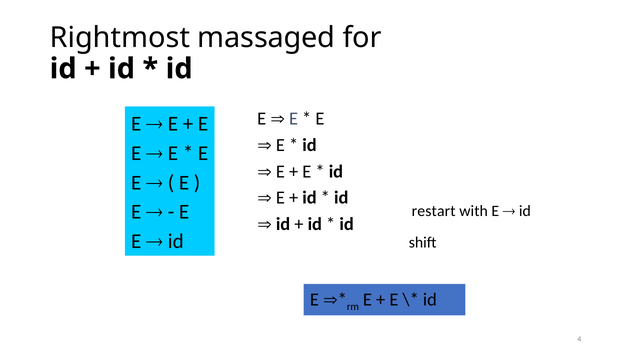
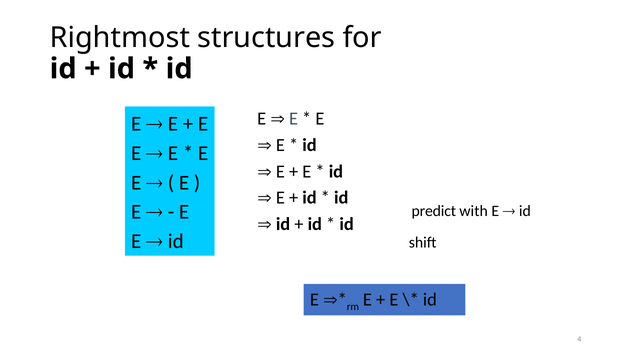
massaged: massaged -> structures (266, 37)
restart: restart -> predict (434, 211)
